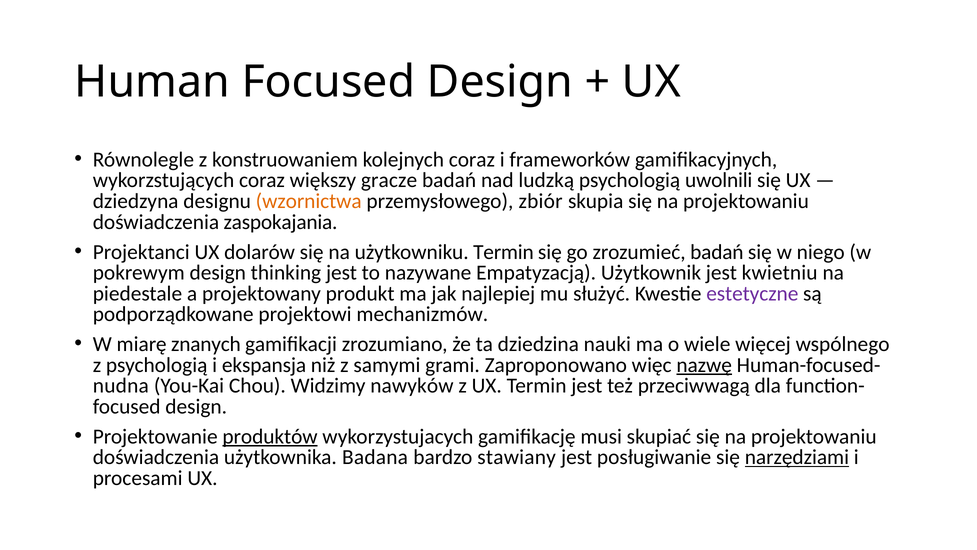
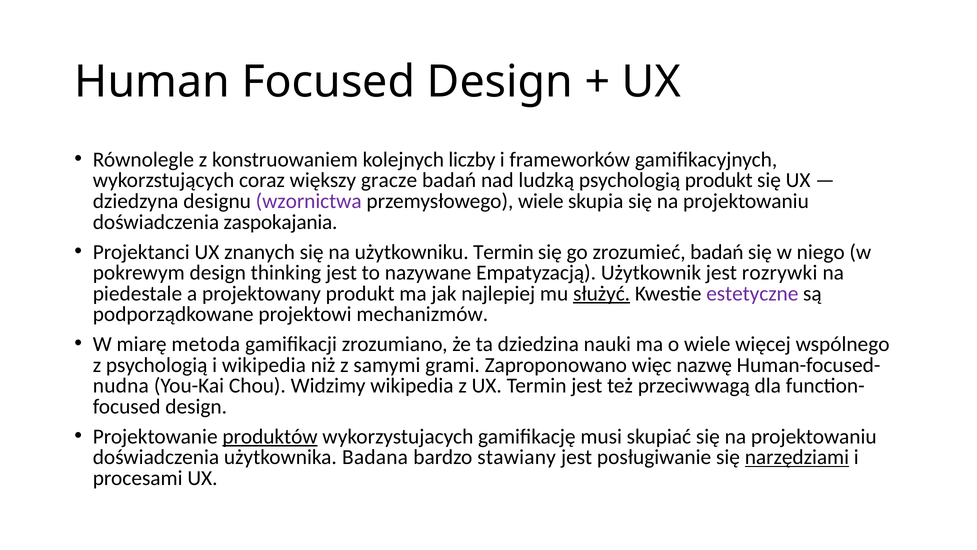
kolejnych coraz: coraz -> liczby (472, 160)
psychologią uwolnili: uwolnili -> produkt (719, 180)
wzornictwa colour: orange -> purple (309, 201)
przemysłowego zbiór: zbiór -> wiele (541, 201)
dolarów: dolarów -> znanych (260, 252)
kwietniu: kwietniu -> rozrywki (780, 273)
służyć underline: none -> present (602, 293)
znanych: znanych -> metoda (206, 344)
i ekspansja: ekspansja -> wikipedia (264, 365)
nazwę underline: present -> none (704, 365)
Widzimy nawyków: nawyków -> wikipedia (412, 386)
